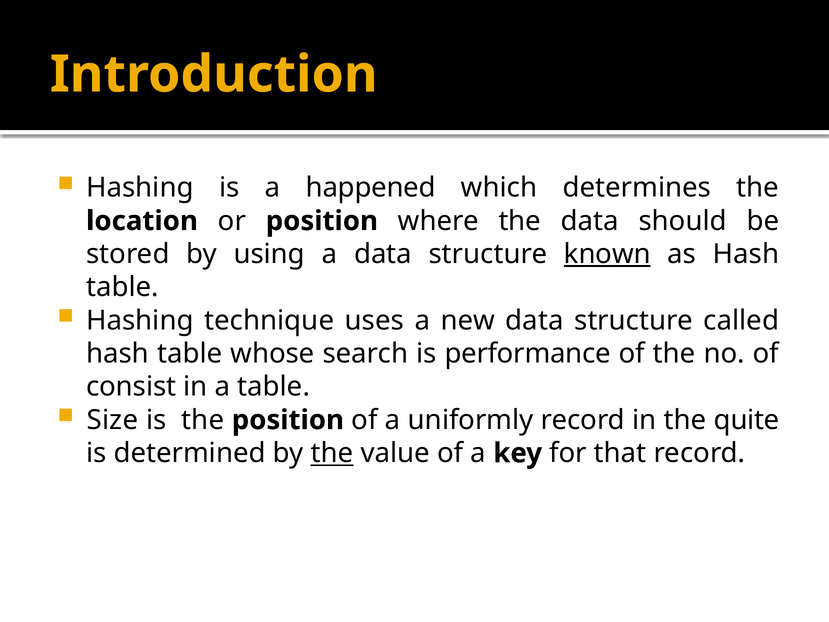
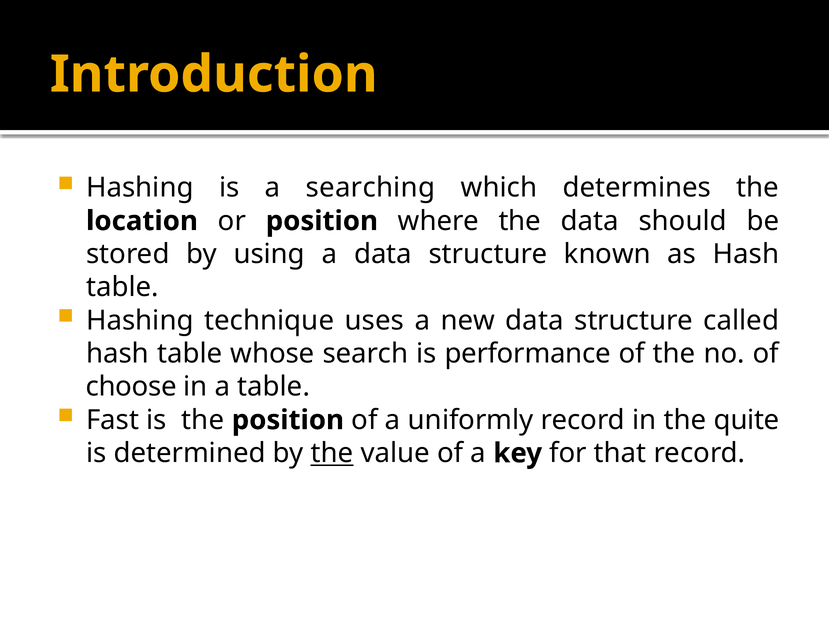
happened: happened -> searching (371, 188)
known underline: present -> none (607, 254)
consist: consist -> choose (131, 387)
Size: Size -> Fast (113, 420)
